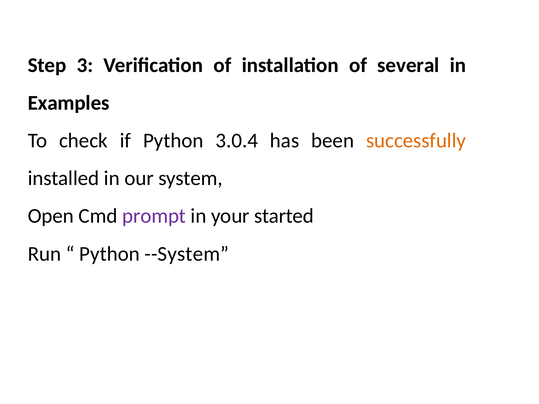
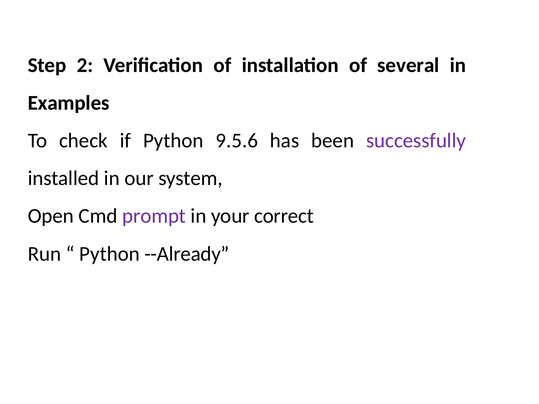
3: 3 -> 2 (85, 65)
3.0.4: 3.0.4 -> 9.5.6 (237, 141)
successfully colour: orange -> purple (416, 141)
started: started -> correct (284, 216)
--System: --System -> --Already (187, 254)
